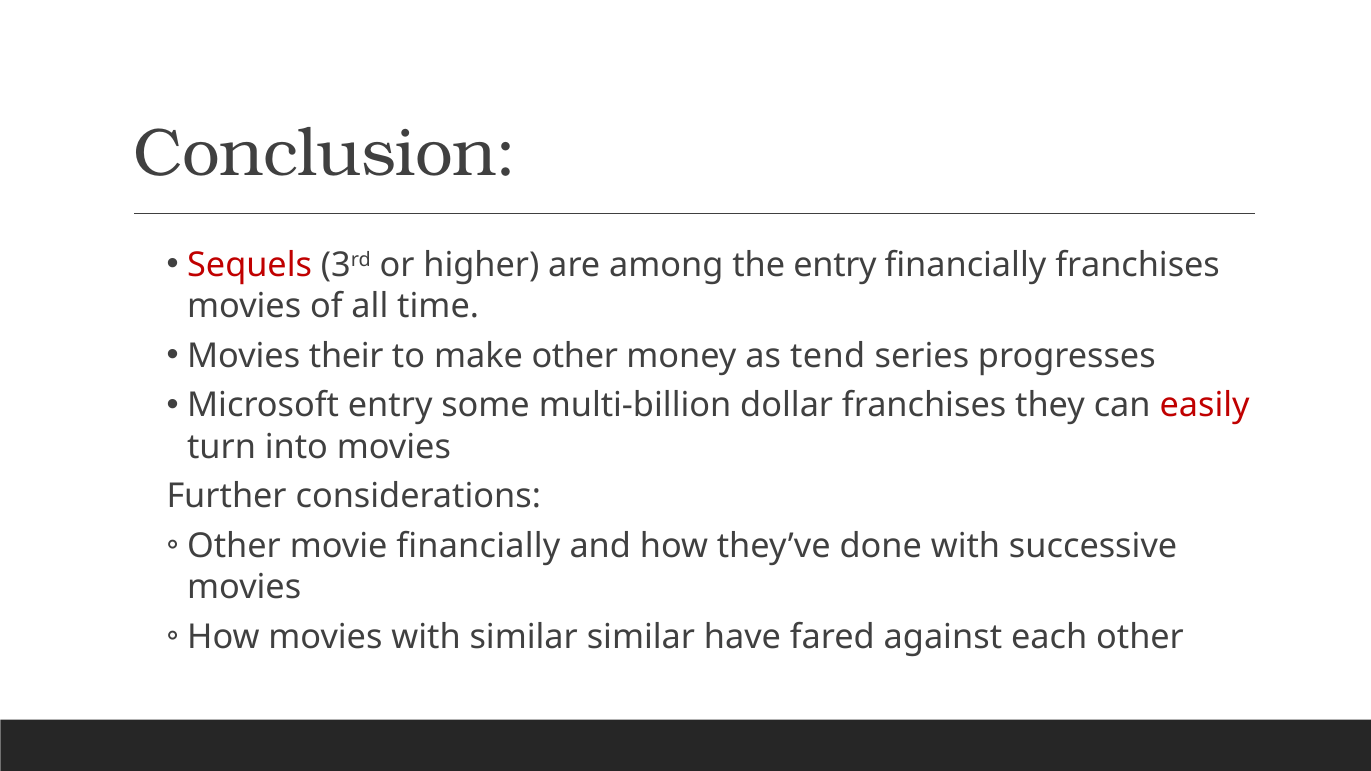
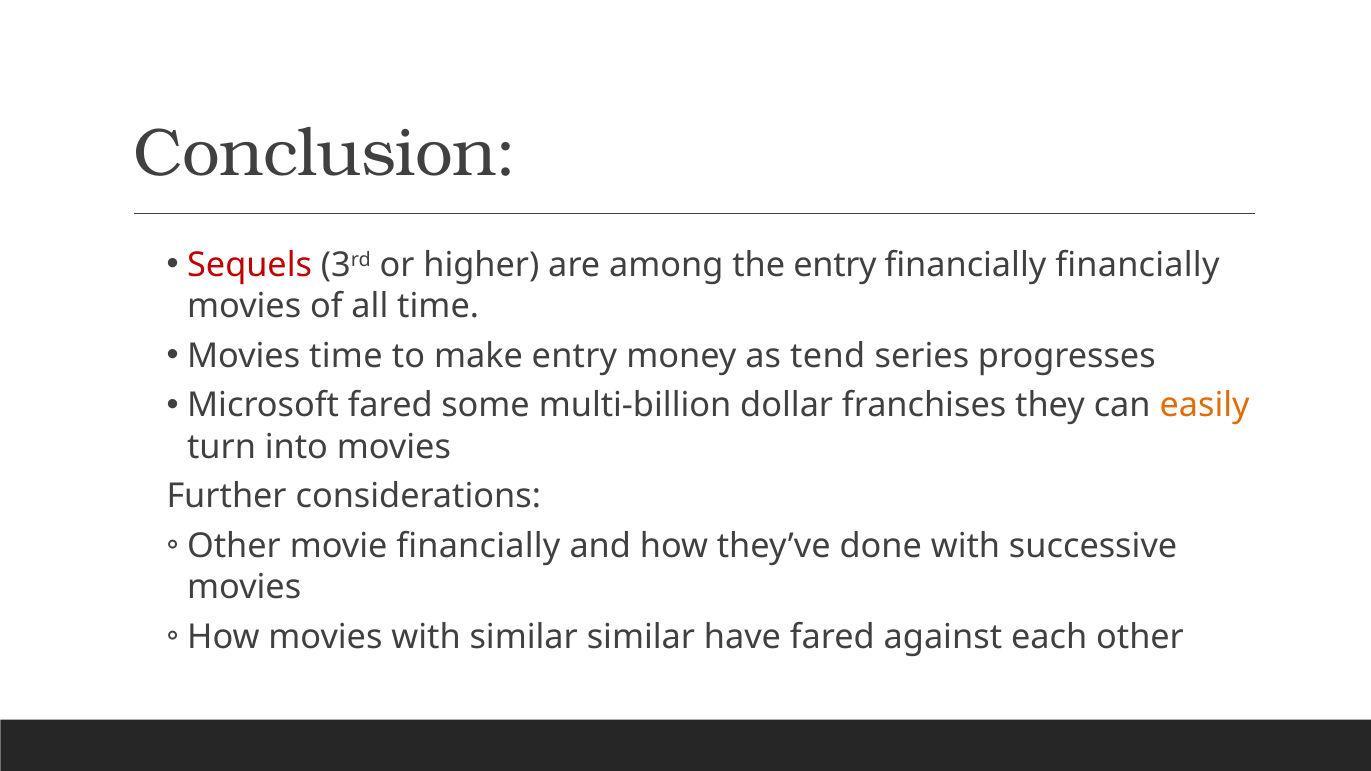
financially franchises: franchises -> financially (1137, 265)
Movies their: their -> time (346, 356)
make other: other -> entry (574, 356)
Microsoft entry: entry -> fared (390, 406)
easily colour: red -> orange (1205, 406)
